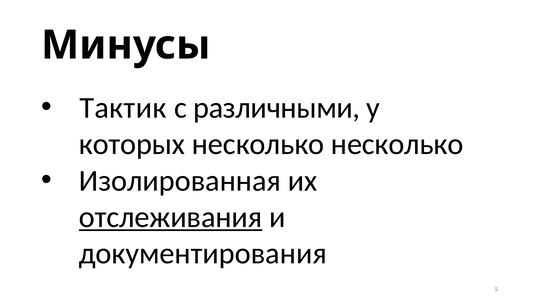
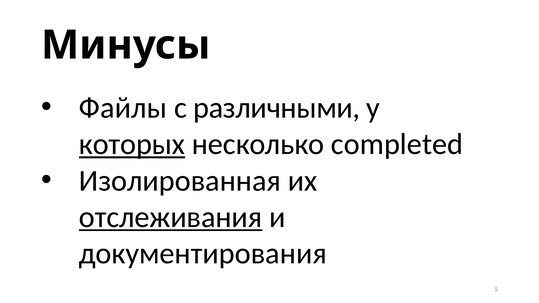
Тактик: Тактик -> Файлы (123, 108)
которых underline: none -> present (132, 144)
несколько несколько: несколько -> completed (397, 144)
